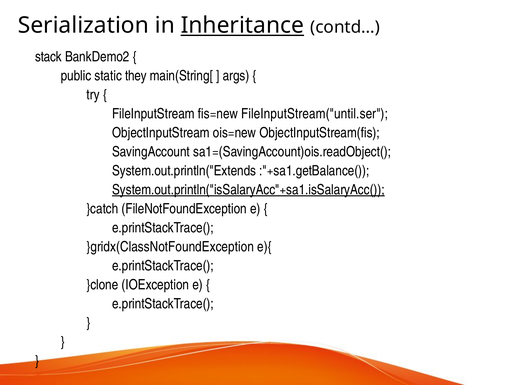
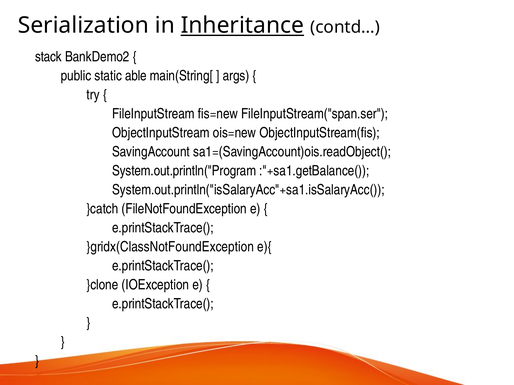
they: they -> able (136, 76)
FileInputStream("until.ser: FileInputStream("until.ser -> FileInputStream("span.ser (315, 114)
System.out.println("Extends: System.out.println("Extends -> System.out.println("Program (184, 171)
System.out.println("isSalaryAcc"+sa1.isSalaryAcc( underline: present -> none (248, 190)
